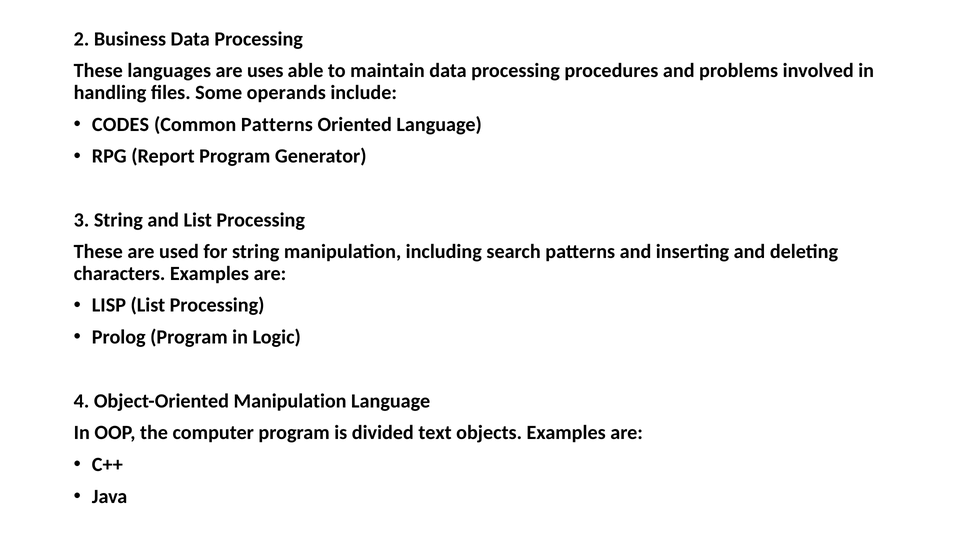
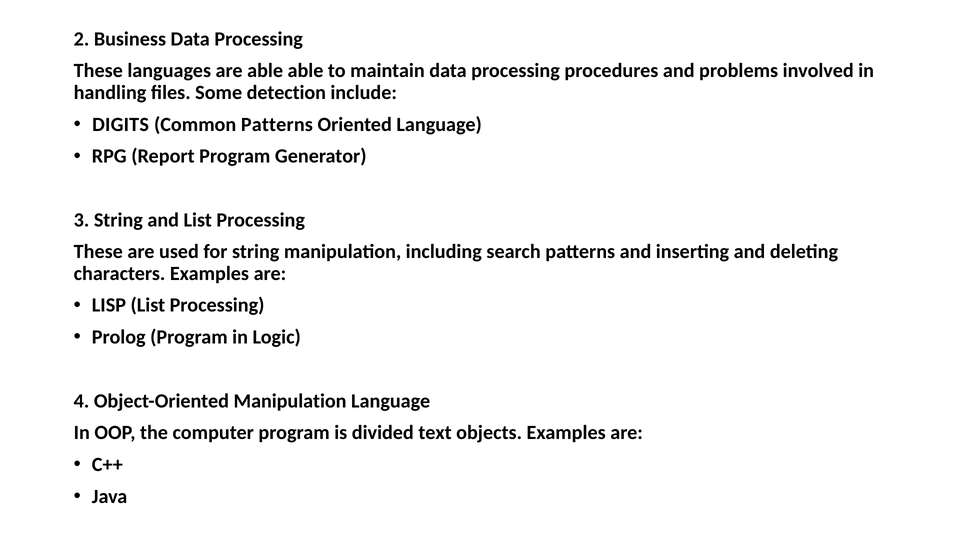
are uses: uses -> able (265, 71)
operands: operands -> detection (286, 93)
CODES: CODES -> DIGITS (121, 124)
